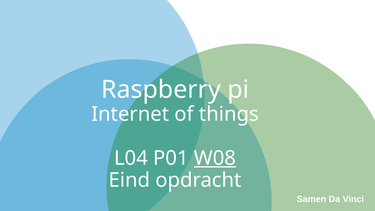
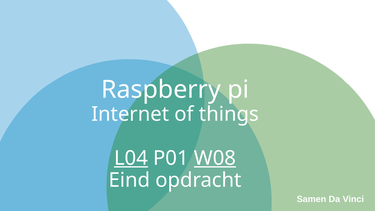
L04 underline: none -> present (131, 158)
